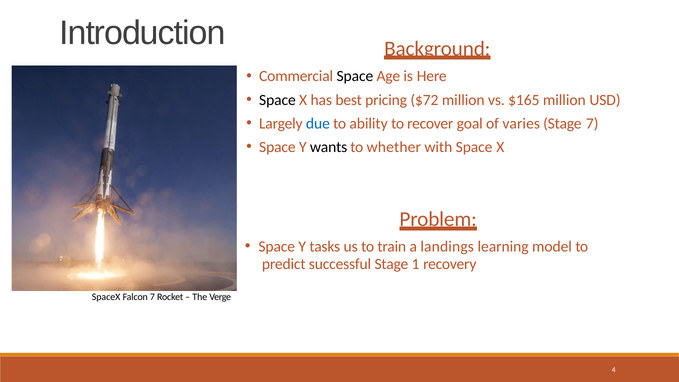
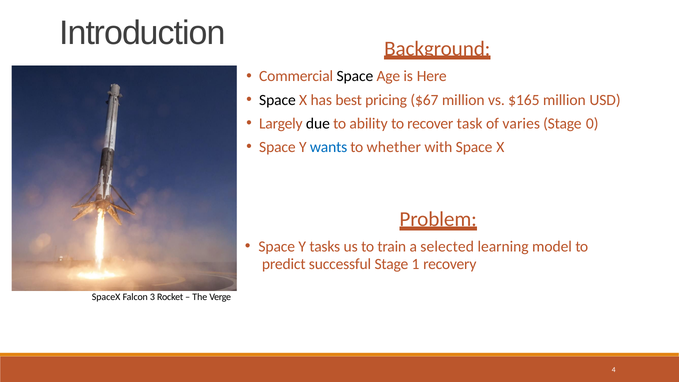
$72: $72 -> $67 (424, 100)
due colour: blue -> black (318, 124)
goal: goal -> task (470, 124)
Stage 7: 7 -> 0 (592, 124)
wants colour: black -> blue (329, 147)
landings: landings -> selected (447, 246)
Falcon 7: 7 -> 3 (152, 297)
